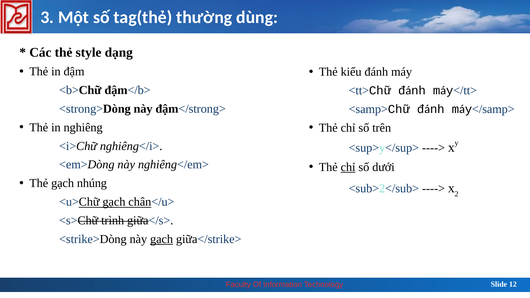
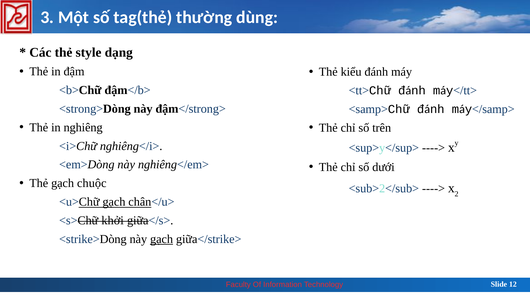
chỉ underline: present -> none (348, 167)
nhúng: nhúng -> chuộc (92, 183)
trình: trình -> khởi (113, 221)
